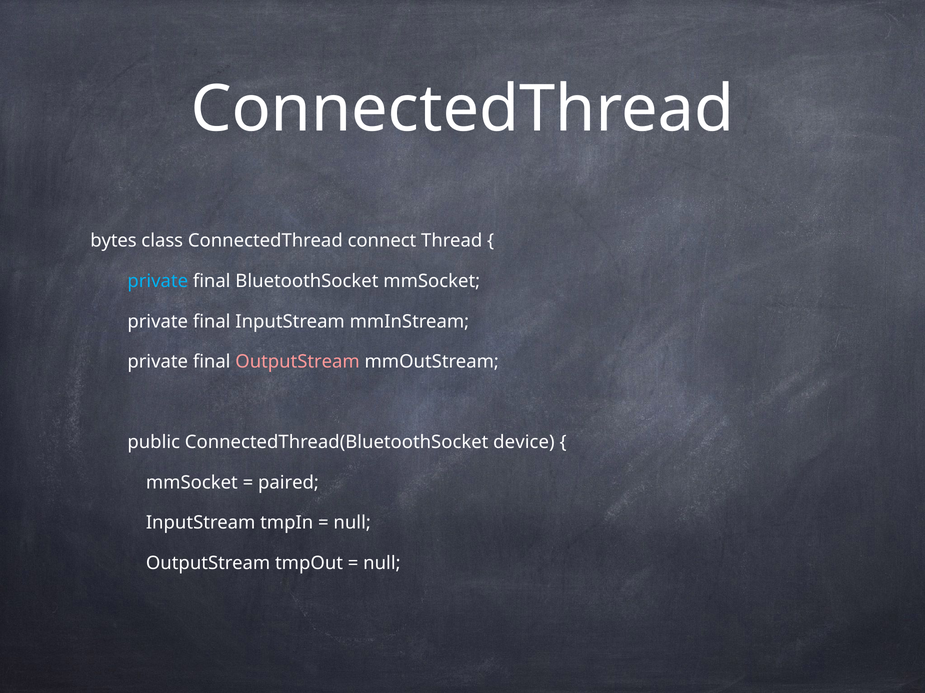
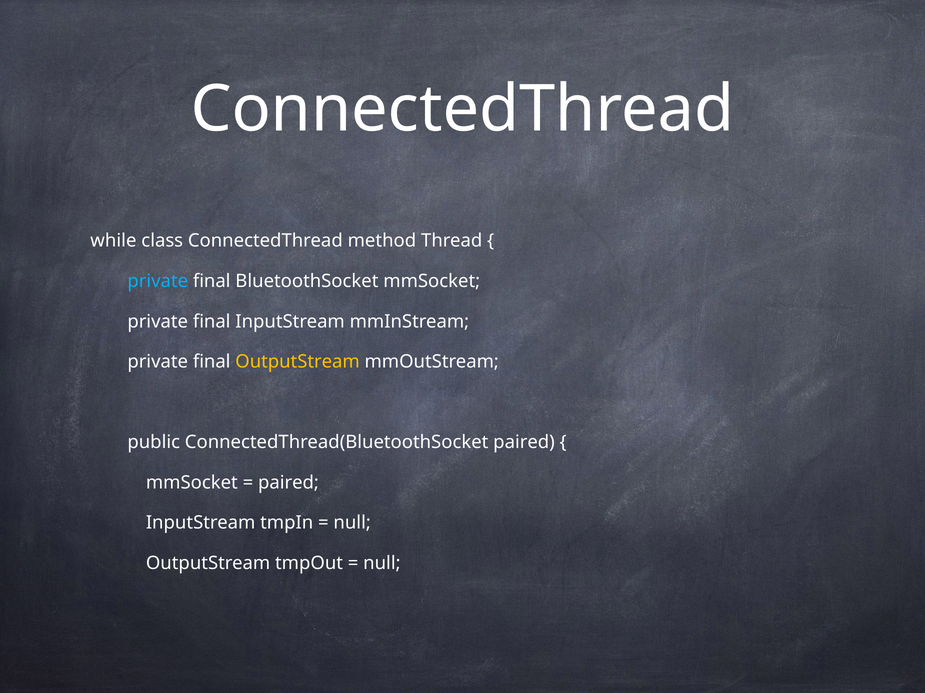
bytes: bytes -> while (113, 241)
connect: connect -> method (382, 241)
OutputStream colour: pink -> yellow (298, 362)
ConnectedThread(BluetoothSocket device: device -> paired (524, 443)
